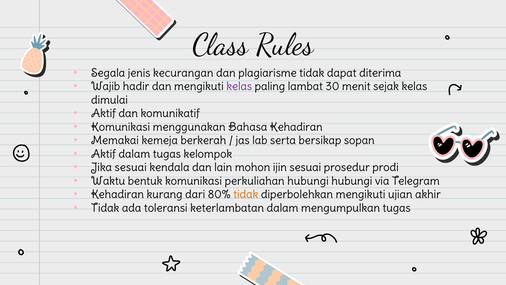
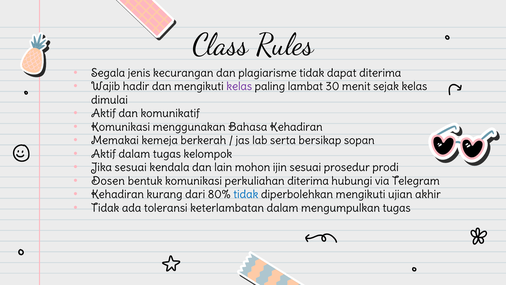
Waktu: Waktu -> Dosen (108, 181)
perkuliahan hubungi: hubungi -> diterima (308, 181)
tidak colour: orange -> blue (246, 194)
